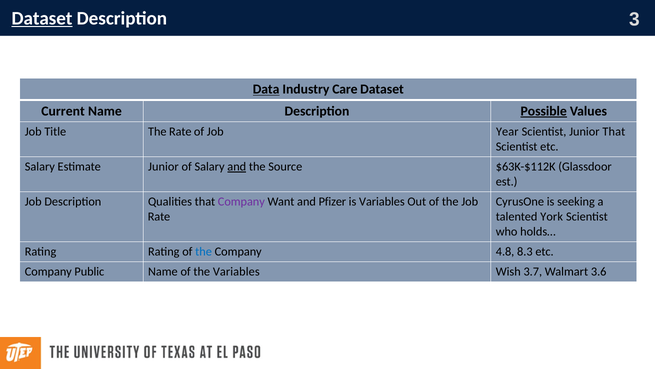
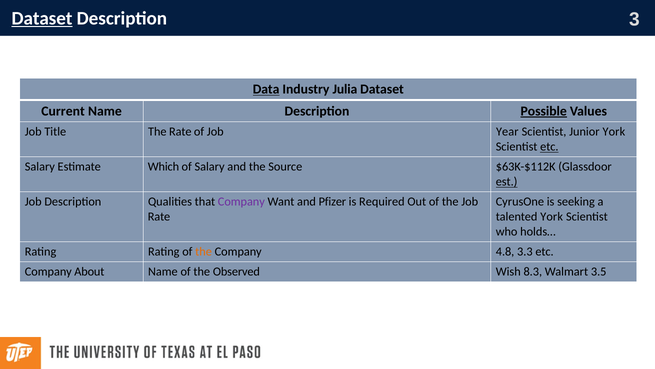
Care: Care -> Julia (345, 89)
Junior That: That -> York (614, 132)
etc underline: none -> present (549, 147)
Estimate Junior: Junior -> Which (163, 167)
and underline: present -> none (237, 167)
est underline: none -> present (507, 182)
is Variables: Variables -> Required (382, 201)
the colour: blue -> orange (204, 251)
8.3: 8.3 -> 3.3 (525, 251)
Public: Public -> About (89, 271)
the Variables: Variables -> Observed (236, 271)
3.7: 3.7 -> 8.3 (533, 271)
3.6: 3.6 -> 3.5 (599, 271)
